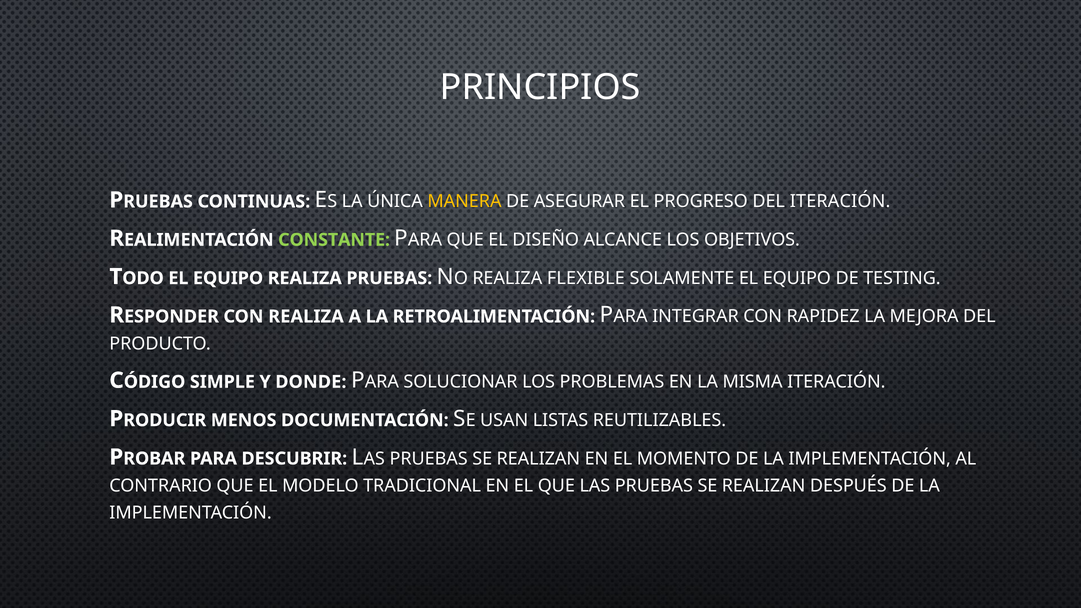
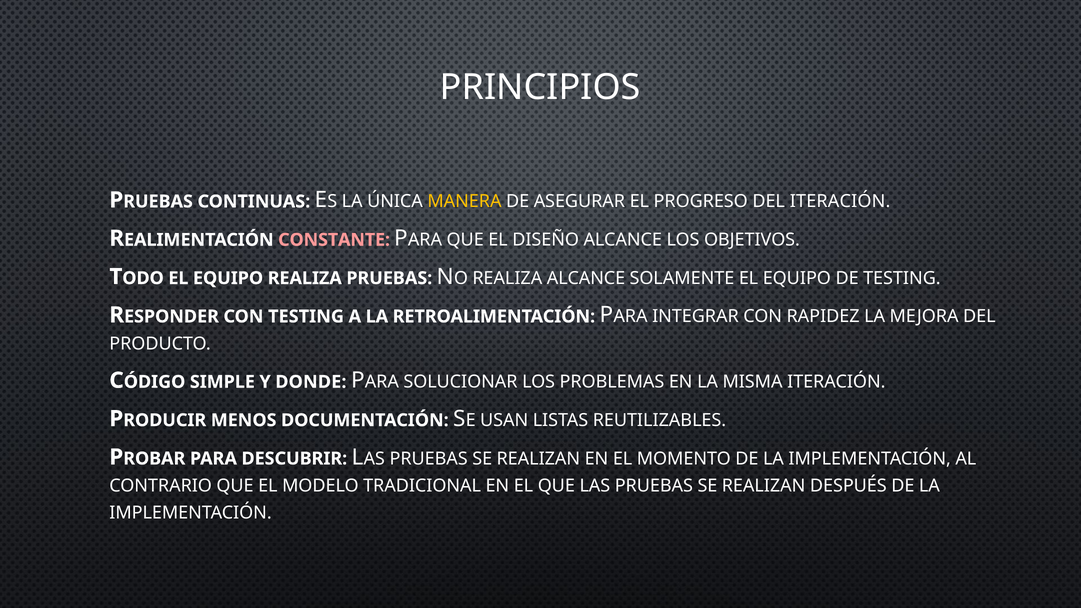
CONSTANTE colour: light green -> pink (334, 240)
REALIZA FLEXIBLE: FLEXIBLE -> ALCANCE (586, 278)
CON REALIZA: REALIZA -> TESTING (306, 317)
